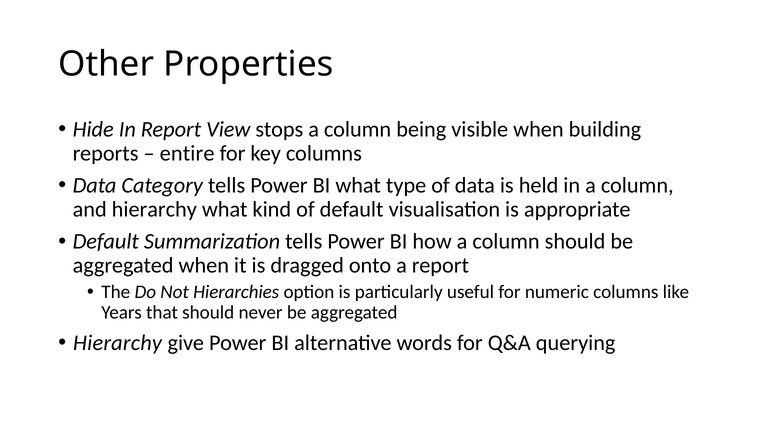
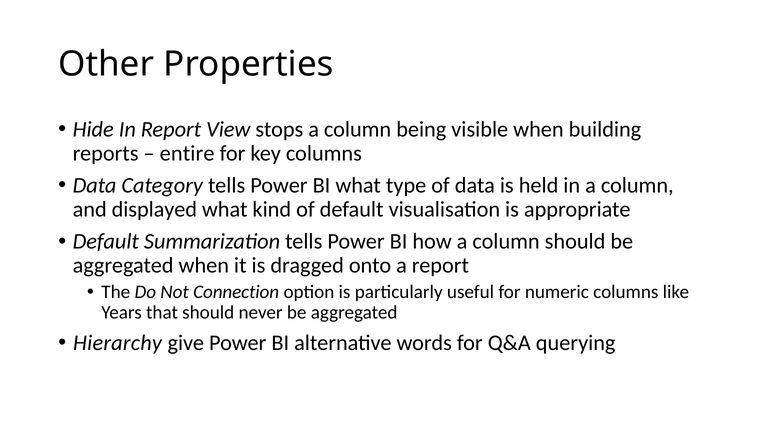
and hierarchy: hierarchy -> displayed (154, 210)
Hierarchies: Hierarchies -> Connection (236, 292)
